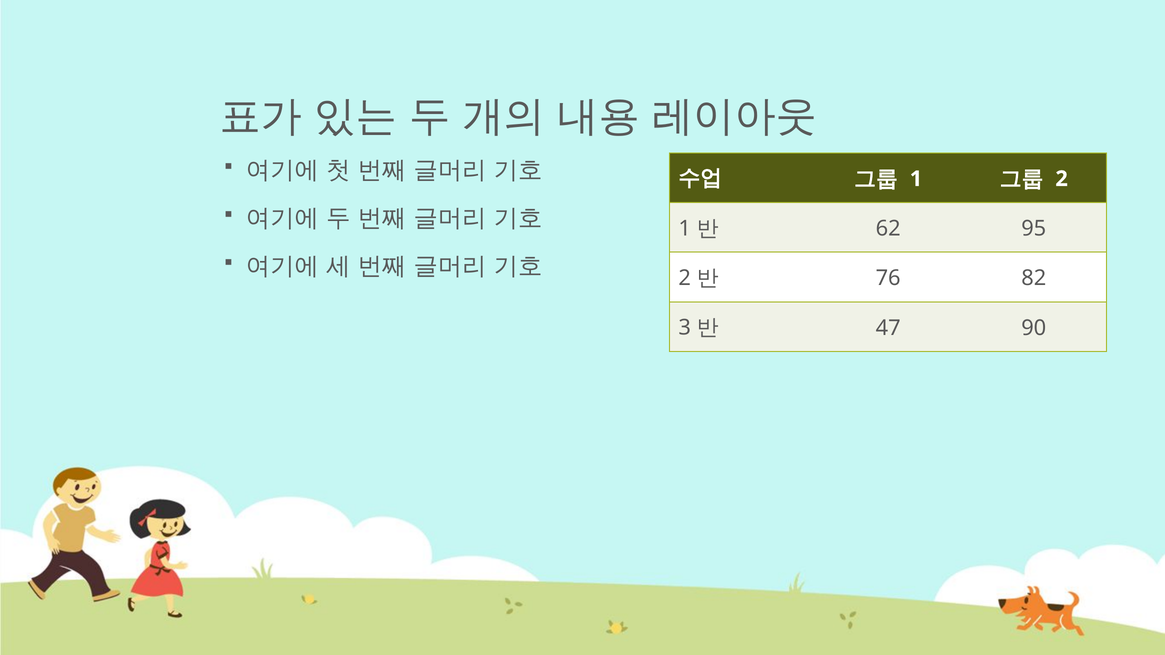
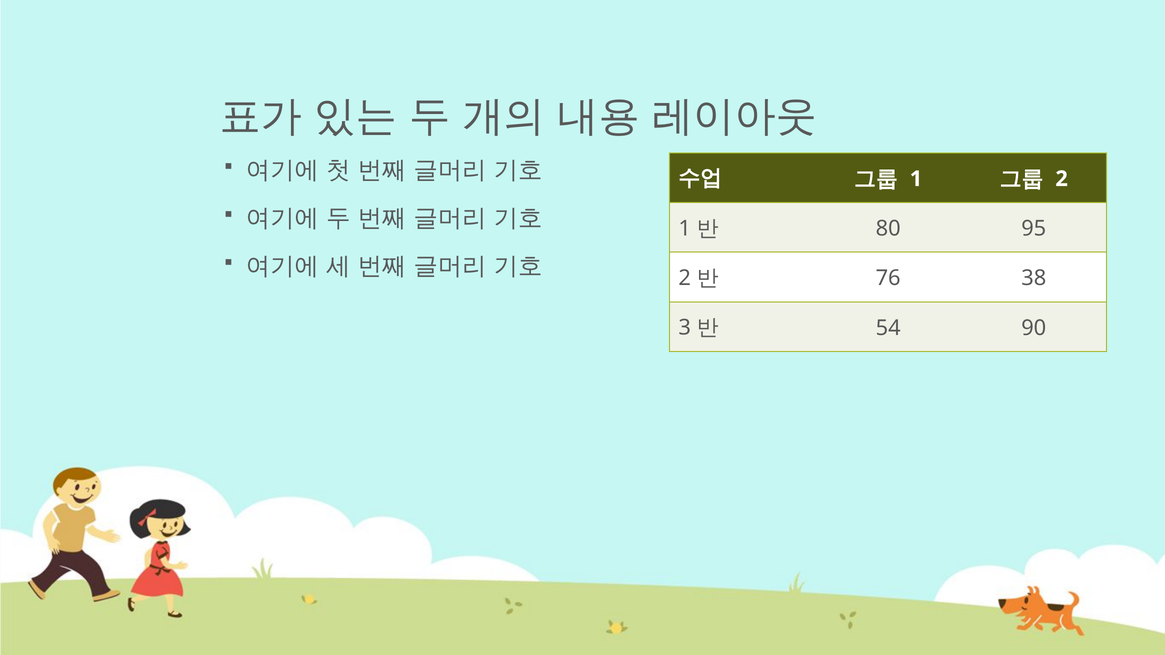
62: 62 -> 80 (888, 229)
82: 82 -> 38 (1034, 278)
47: 47 -> 54 (888, 328)
